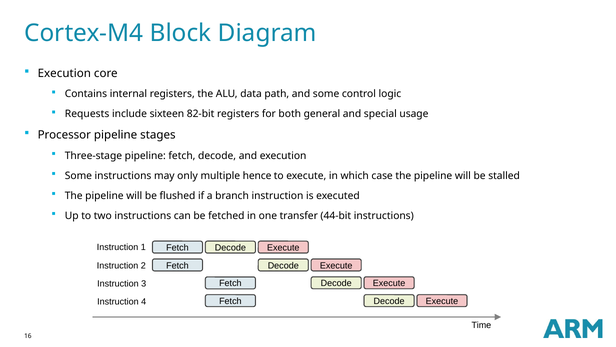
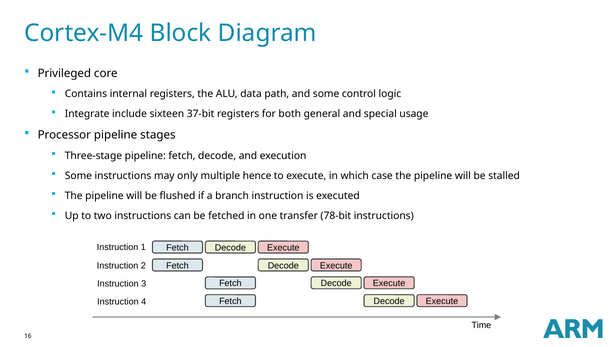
Execution: Execution -> Privileged (64, 73)
Requests: Requests -> Integrate (87, 114)
82-bit: 82-bit -> 37-bit (201, 114)
44-bit: 44-bit -> 78-bit (336, 216)
